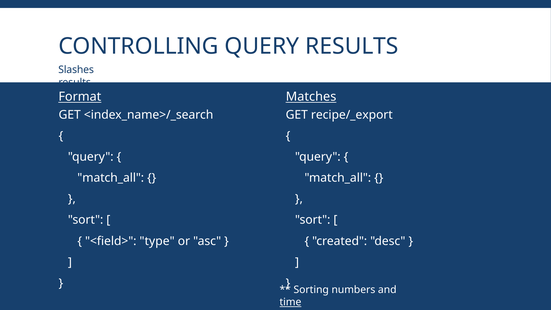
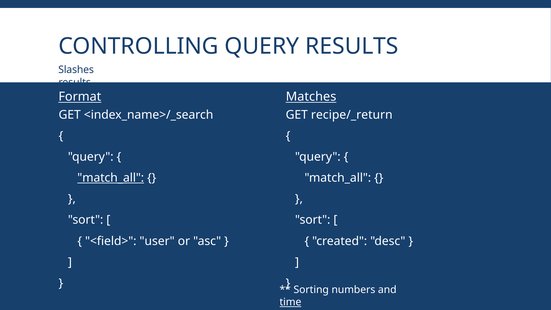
recipe/_export: recipe/_export -> recipe/_return (352, 115)
match_all underline: none -> present (111, 178)
type: type -> user (157, 241)
